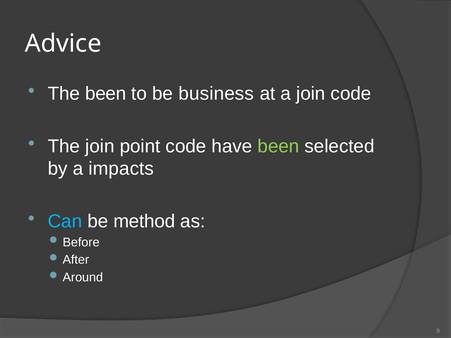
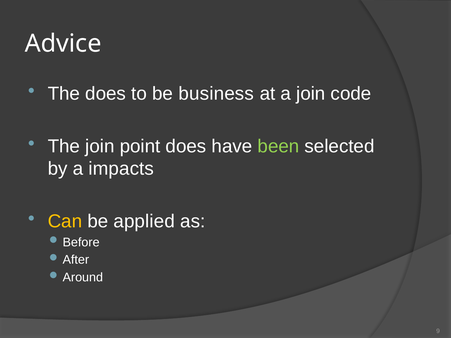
The been: been -> does (106, 94)
point code: code -> does (186, 146)
Can colour: light blue -> yellow (65, 222)
method: method -> applied (144, 222)
